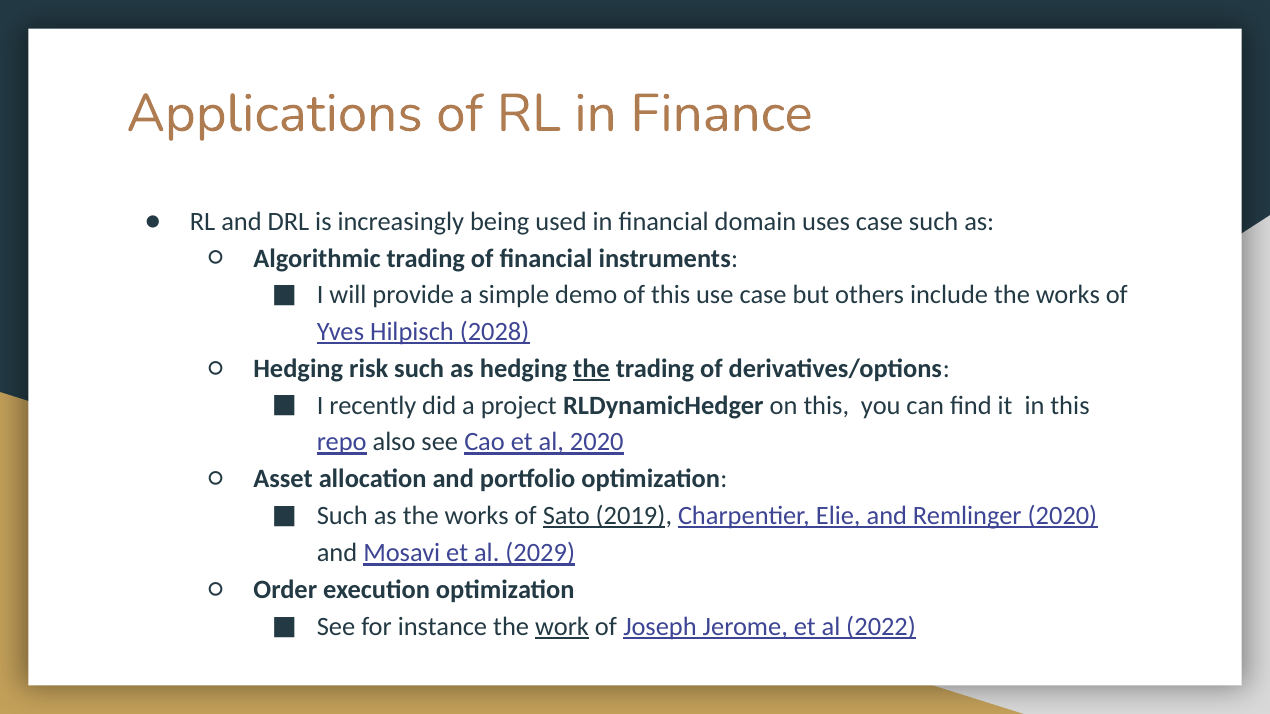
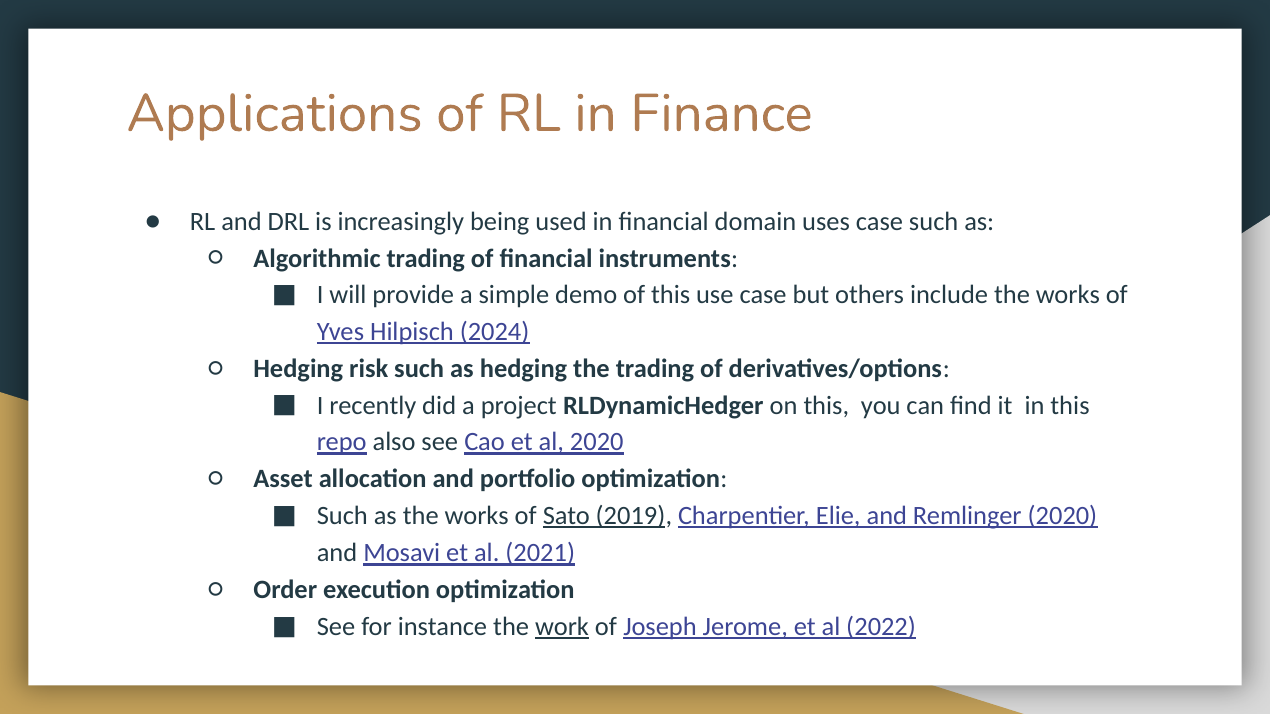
2028: 2028 -> 2024 (495, 332)
the underline: present -> none (591, 369)
2029: 2029 -> 2021 (540, 553)
